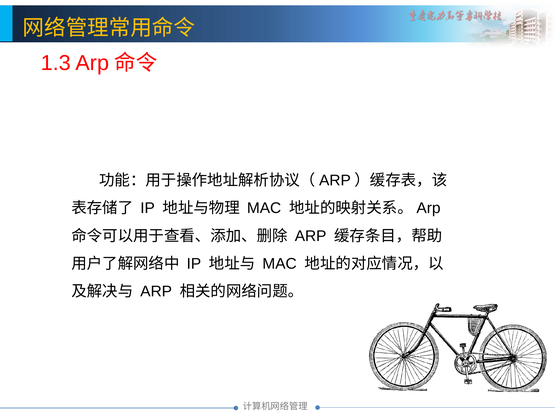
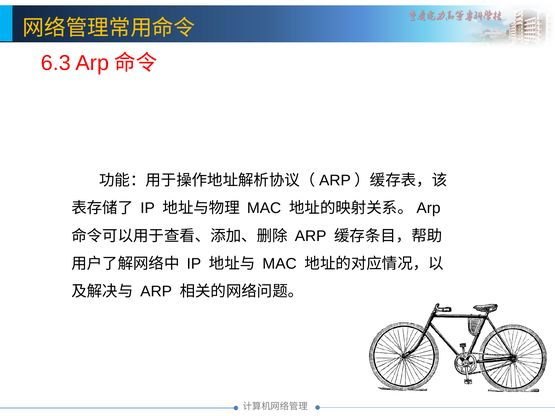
1.3: 1.3 -> 6.3 (56, 63)
